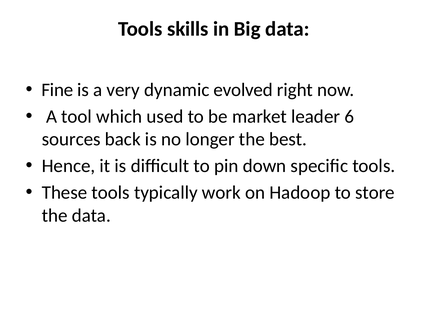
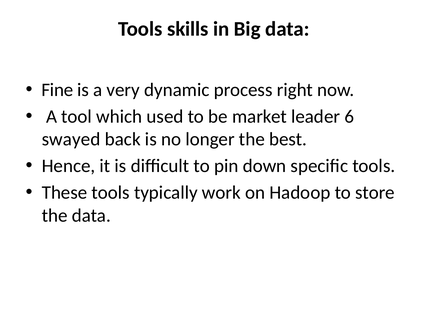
evolved: evolved -> process (243, 90)
sources: sources -> swayed (71, 139)
